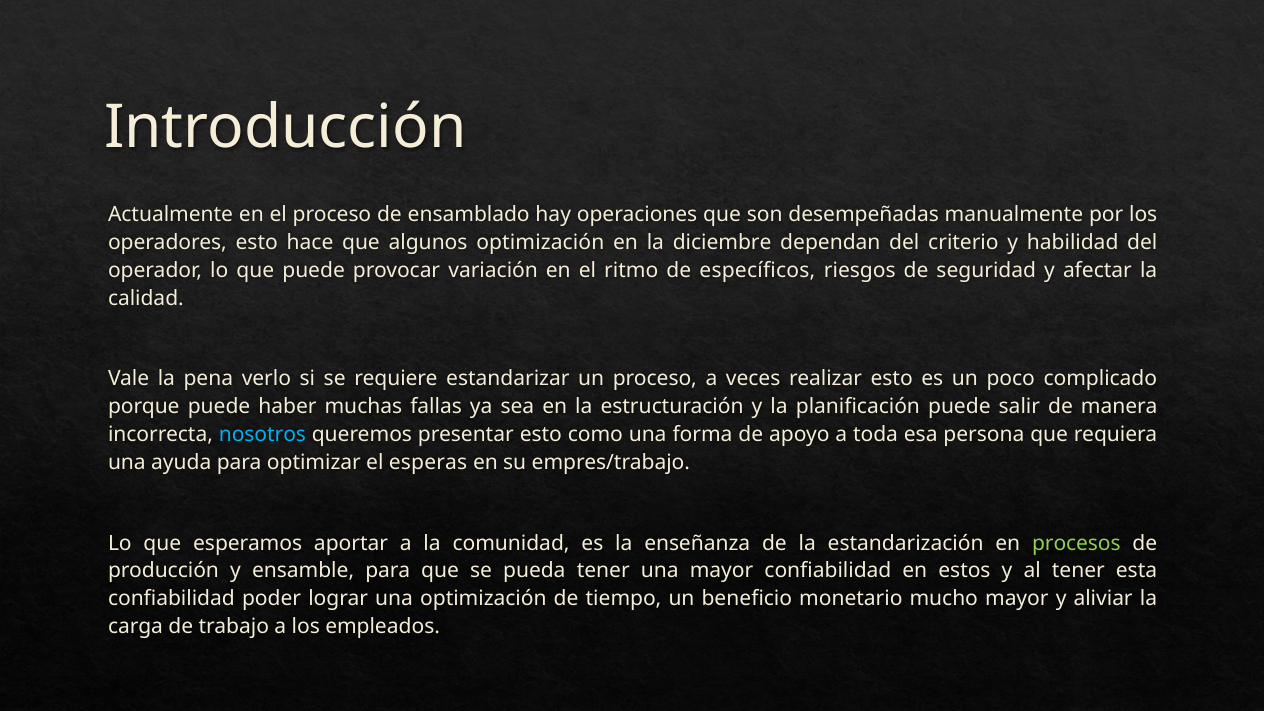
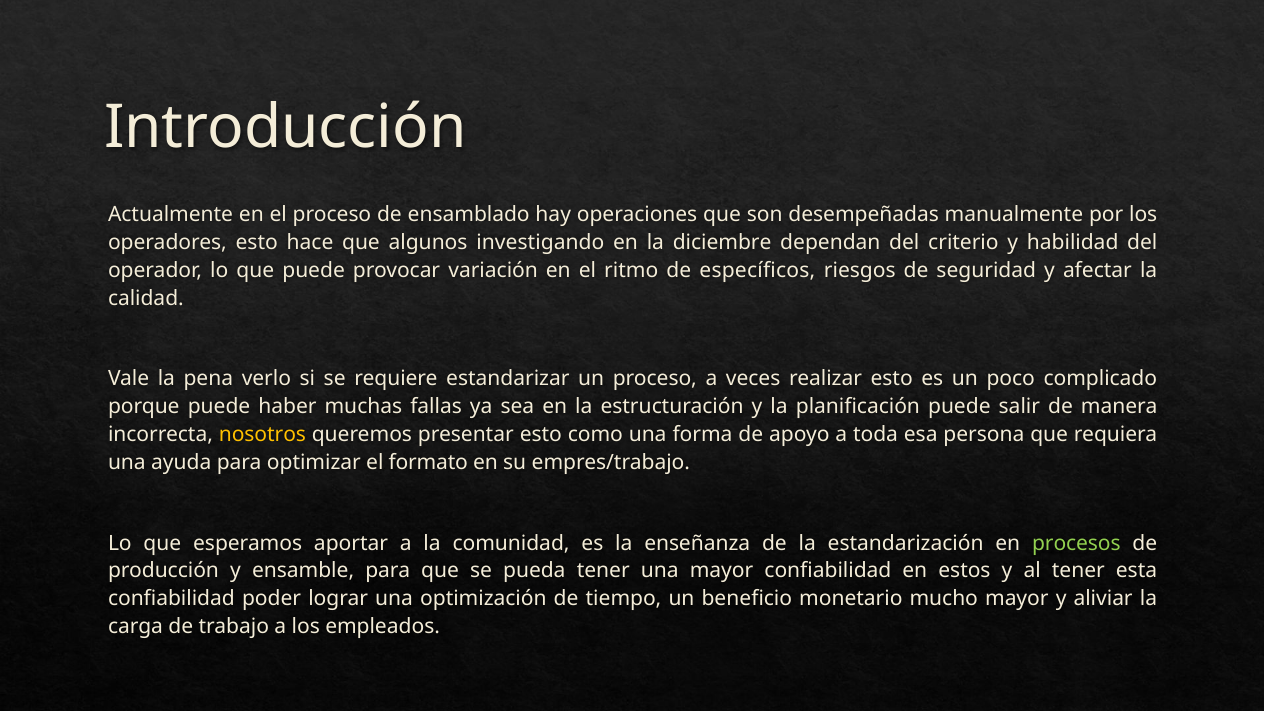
algunos optimización: optimización -> investigando (540, 243)
nosotros colour: light blue -> yellow (262, 435)
esperas: esperas -> formato (428, 462)
